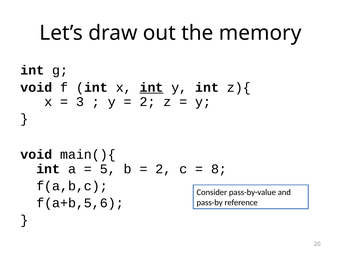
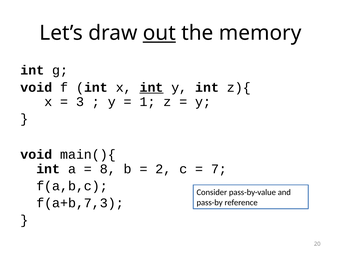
out underline: none -> present (159, 33)
2: 2 -> 1 (148, 102)
5: 5 -> 8 (108, 169)
8: 8 -> 7 (219, 169)
f(a+b,5,6: f(a+b,5,6 -> f(a+b,7,3 (80, 203)
